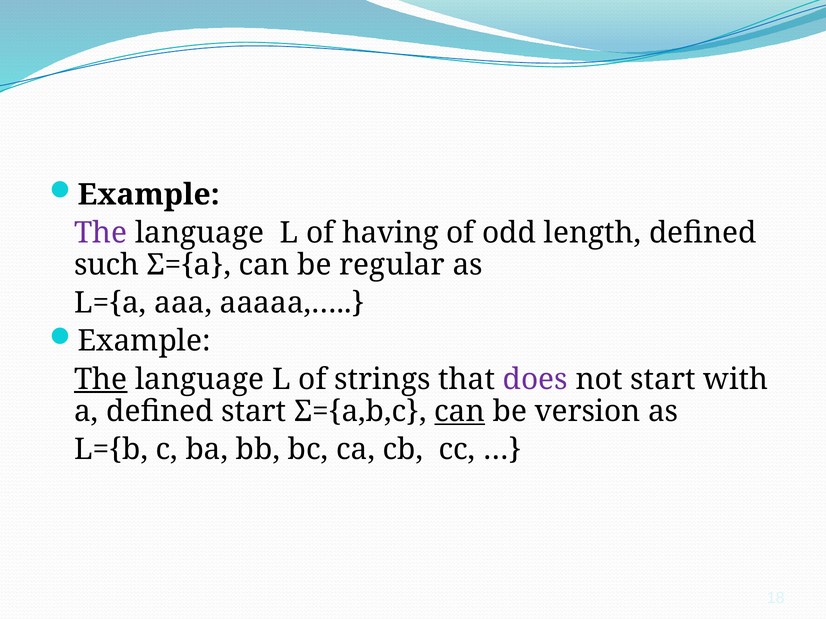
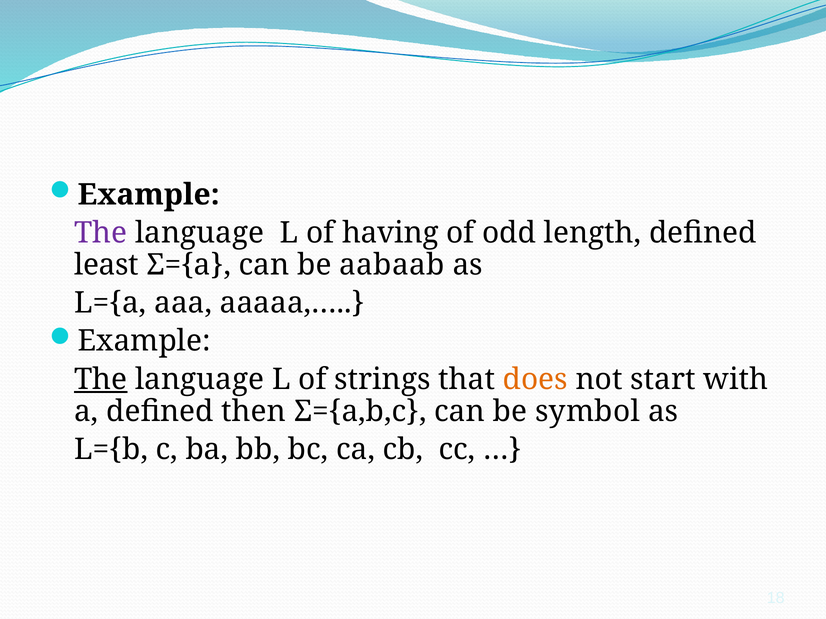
such: such -> least (107, 265)
regular: regular -> aabaab (392, 265)
does colour: purple -> orange (535, 380)
defined start: start -> then (254, 412)
can underline: present -> none (460, 412)
version: version -> symbol (587, 412)
